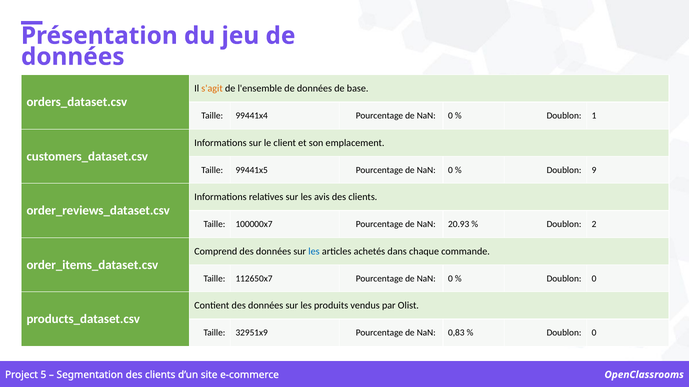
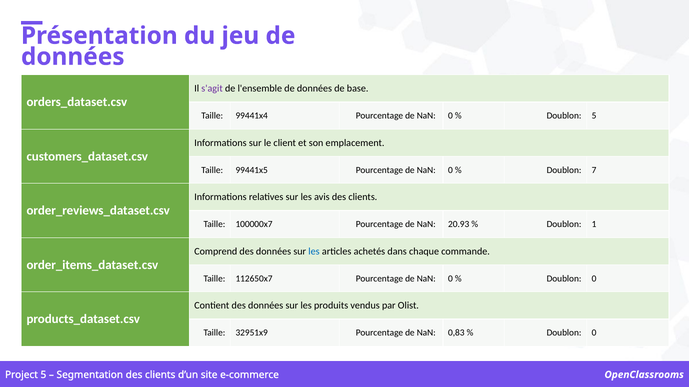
s'agit colour: orange -> purple (212, 89)
Doublon 1: 1 -> 5 (594, 116)
9: 9 -> 7 (594, 170)
2: 2 -> 1 (594, 225)
